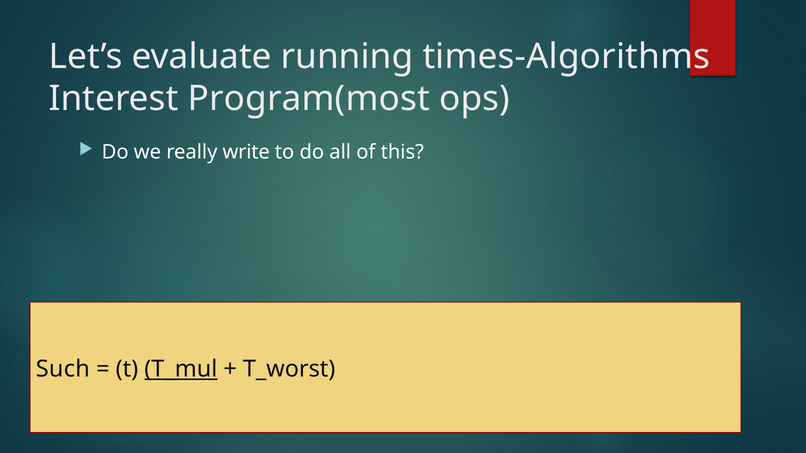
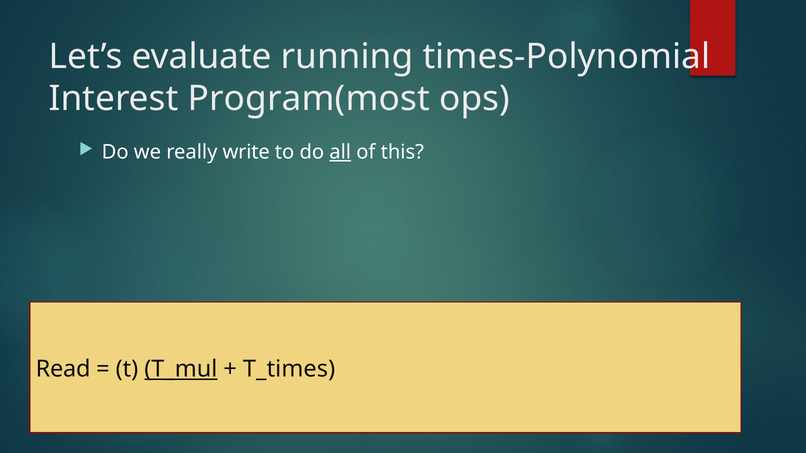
times-Algorithms: times-Algorithms -> times-Polynomial (566, 57)
all underline: none -> present (340, 152)
Such: Such -> Read (63, 369)
T_worst: T_worst -> T_times (289, 369)
